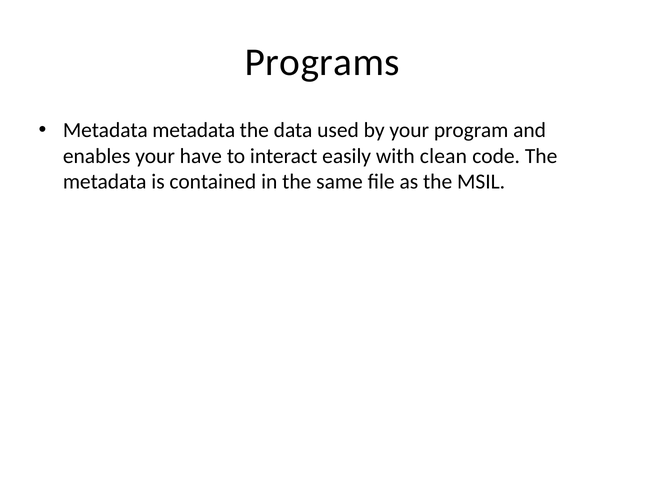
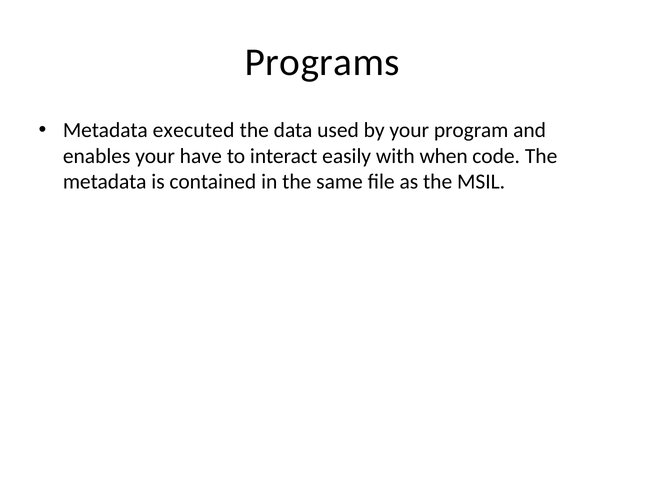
Metadata metadata: metadata -> executed (194, 131)
clean: clean -> when (444, 156)
